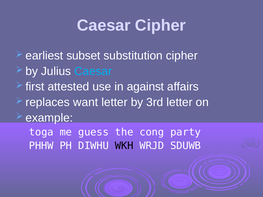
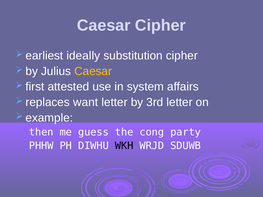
subset: subset -> ideally (83, 56)
Caesar colour: light blue -> yellow (93, 71)
against: against -> system (145, 87)
toga: toga -> then (41, 132)
